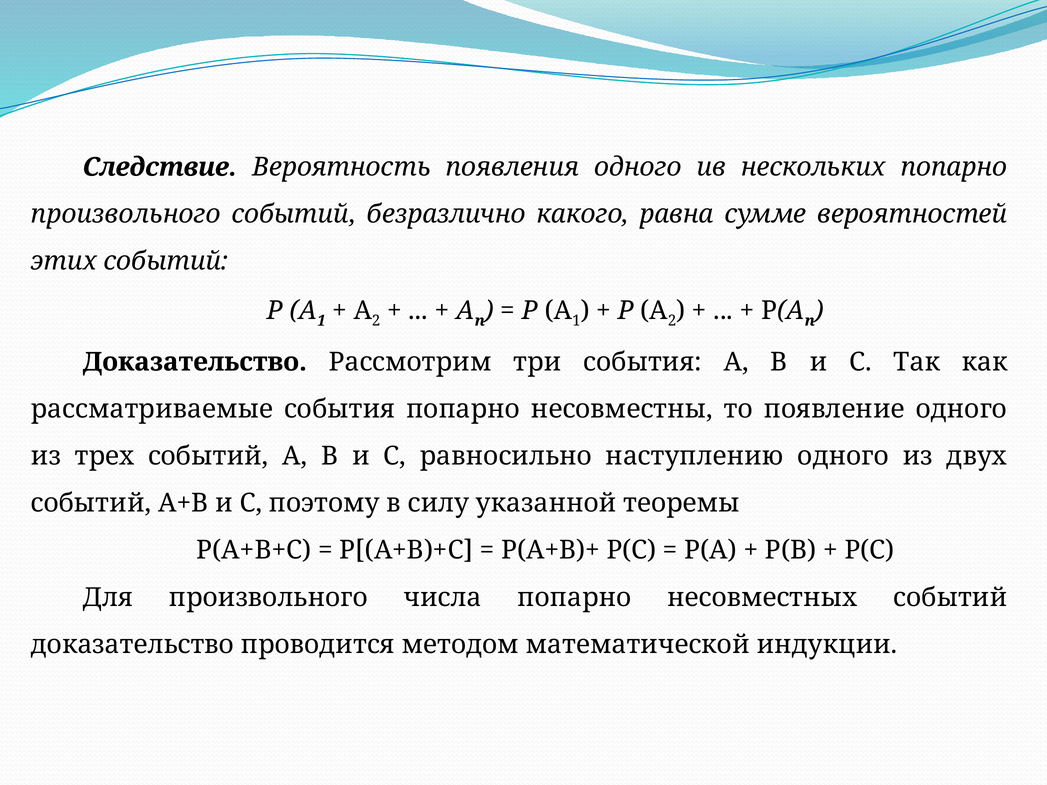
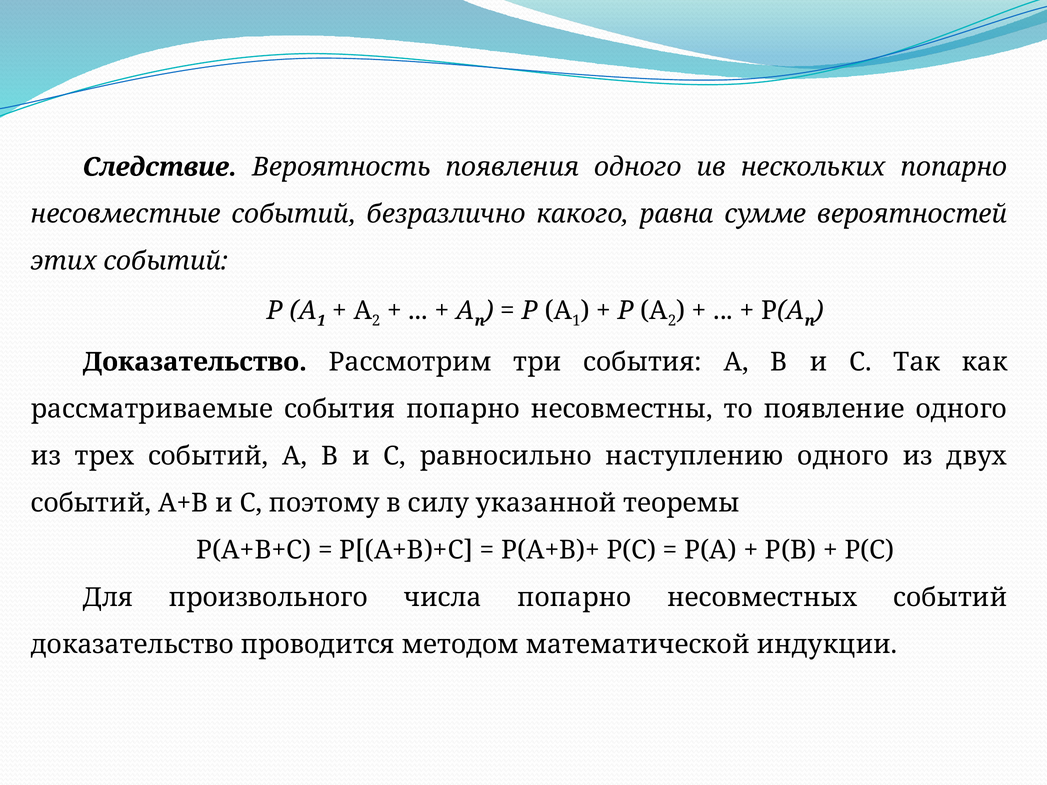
произвольного: произвольного -> несовместные (126, 214)
